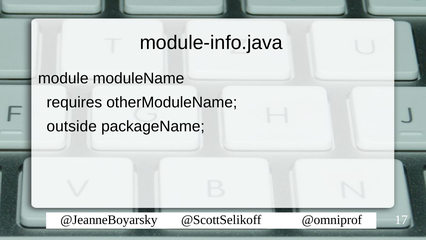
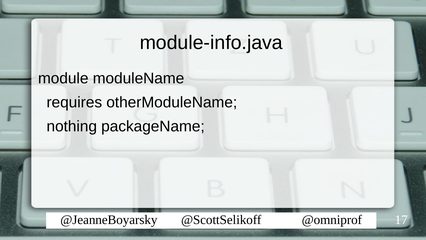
outside: outside -> nothing (72, 126)
